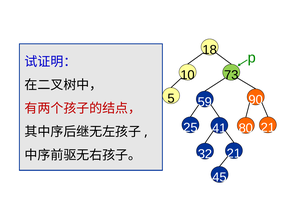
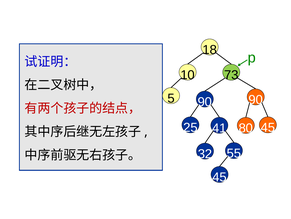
5 59: 59 -> 90 (205, 102)
80 21: 21 -> 45 (268, 127)
32 21: 21 -> 55 (234, 153)
